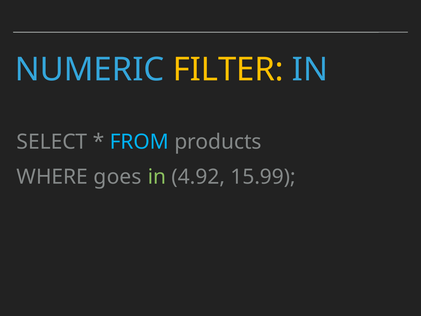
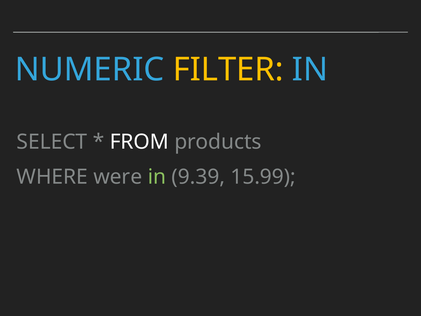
FROM colour: light blue -> white (139, 142)
goes: goes -> were (118, 177)
4.92: 4.92 -> 9.39 (198, 177)
